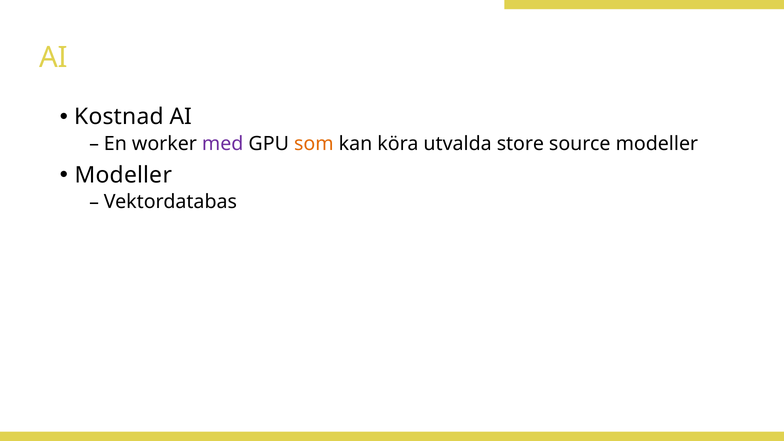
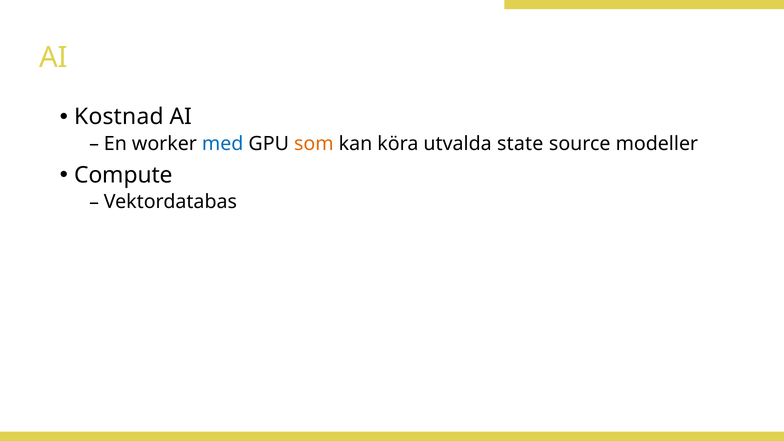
med colour: purple -> blue (223, 144)
store: store -> state (520, 144)
Modeller: Modeller -> Compute (124, 175)
